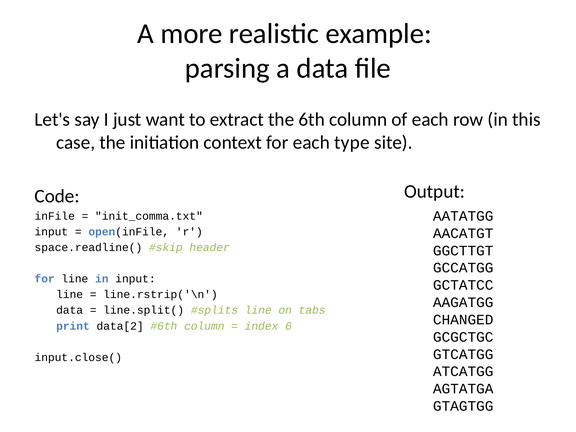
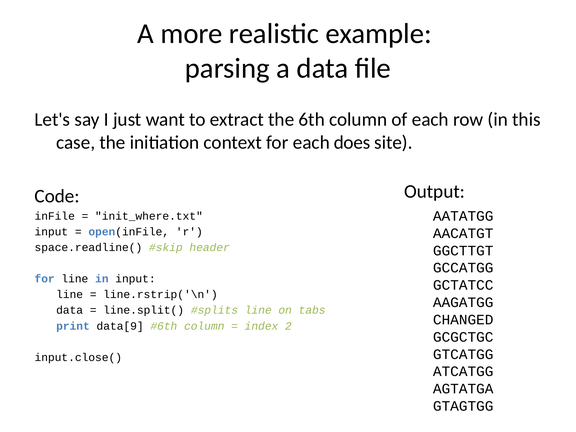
type: type -> does (352, 142)
init_comma.txt: init_comma.txt -> init_where.txt (149, 216)
data[2: data[2 -> data[9 (120, 326)
6: 6 -> 2 (288, 326)
